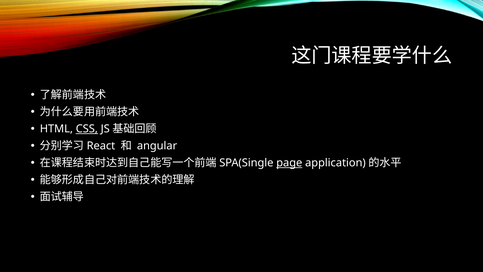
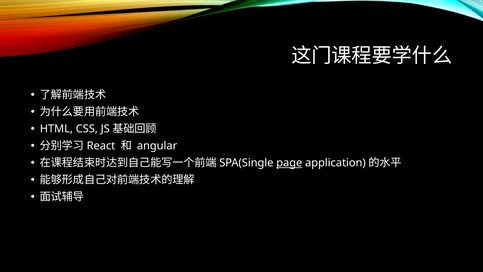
CSS underline: present -> none (87, 129)
